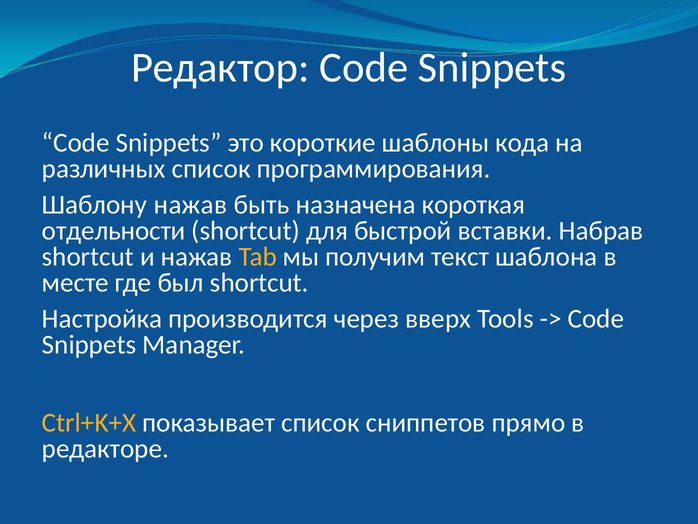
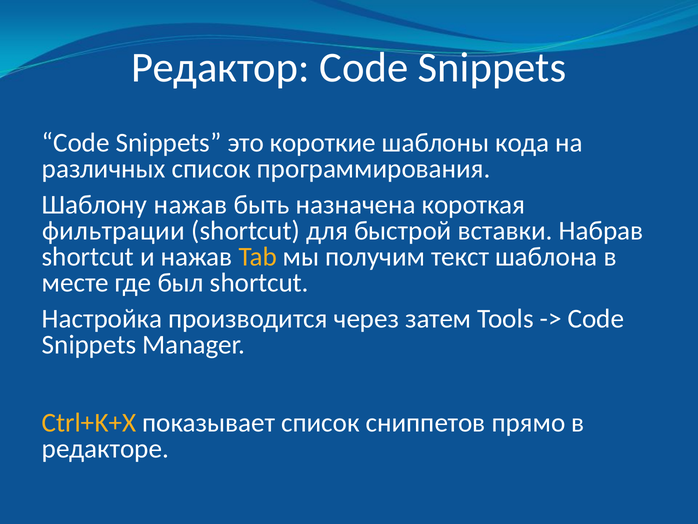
отдельности: отдельности -> фильтрации (113, 231)
вверх: вверх -> затем (438, 318)
